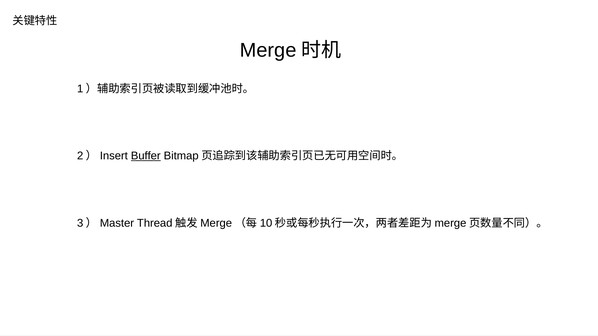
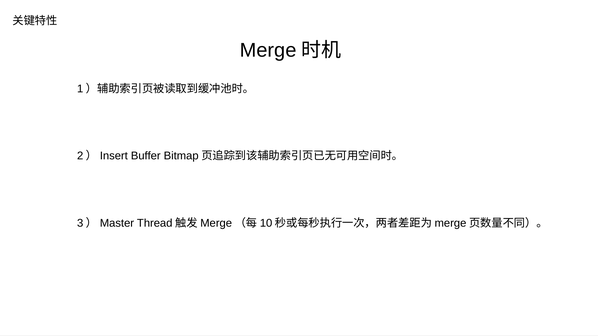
Buffer underline: present -> none (146, 156)
